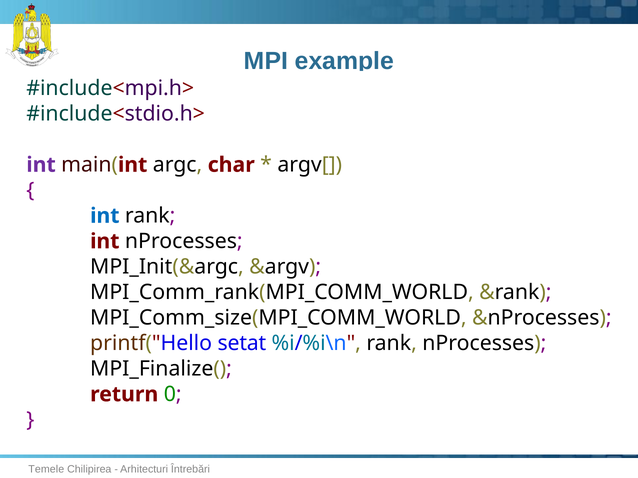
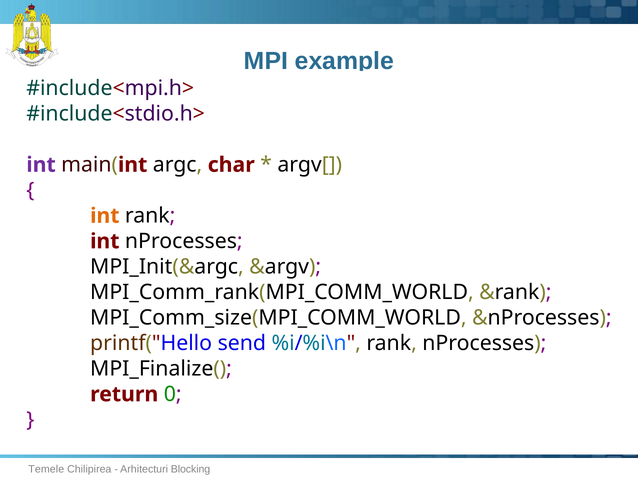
int colour: blue -> orange (105, 216)
setat: setat -> send (242, 344)
Întrebări: Întrebări -> Blocking (191, 470)
